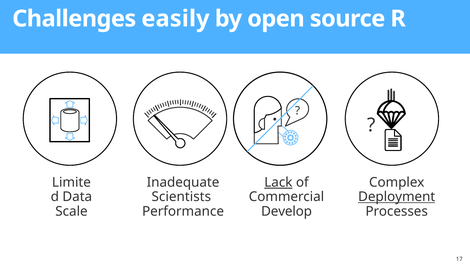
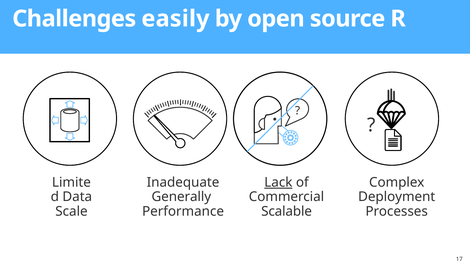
Scientists: Scientists -> Generally (181, 197)
Deployment underline: present -> none (397, 197)
Develop: Develop -> Scalable (287, 212)
